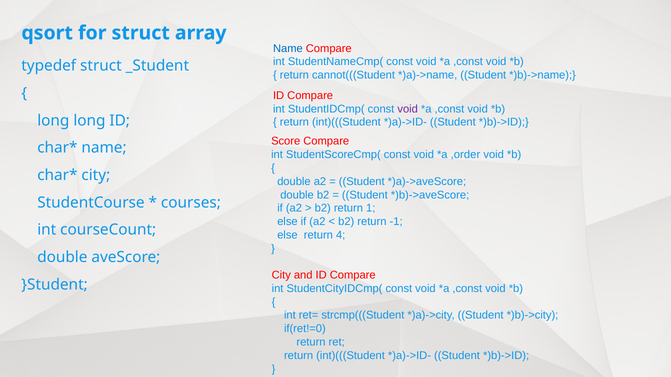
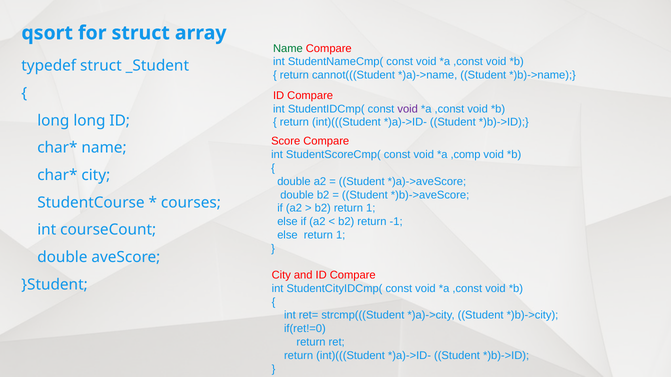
Name colour: blue -> green (288, 48)
,order: ,order -> ,comp (466, 155)
else return 4: 4 -> 1 (341, 235)
